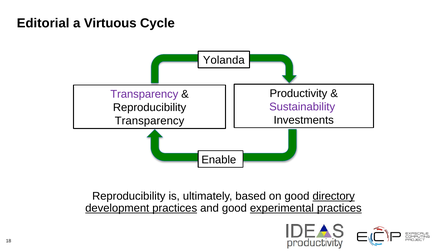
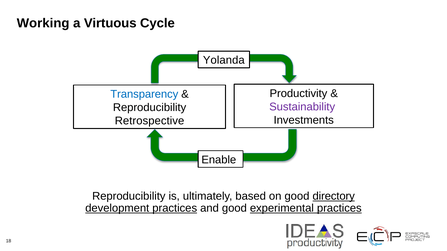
Editorial: Editorial -> Working (43, 23)
Transparency colour: purple -> blue (144, 94)
Transparency: Transparency -> Retrospective (150, 121)
